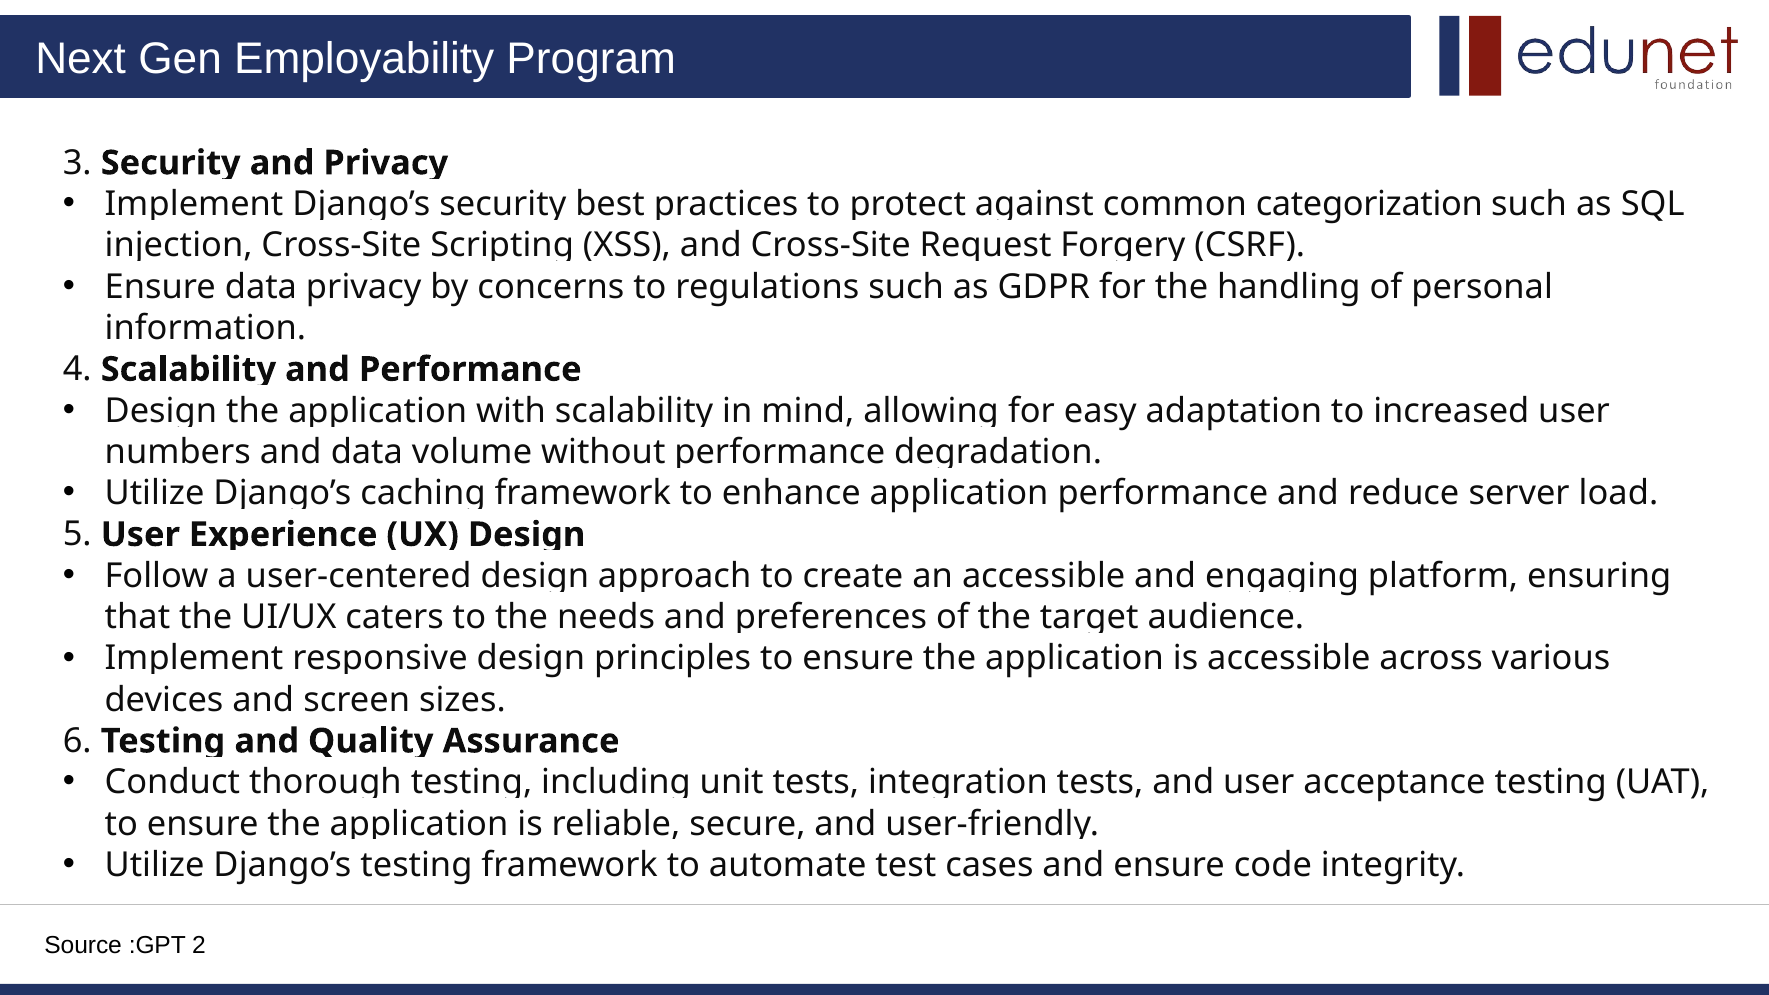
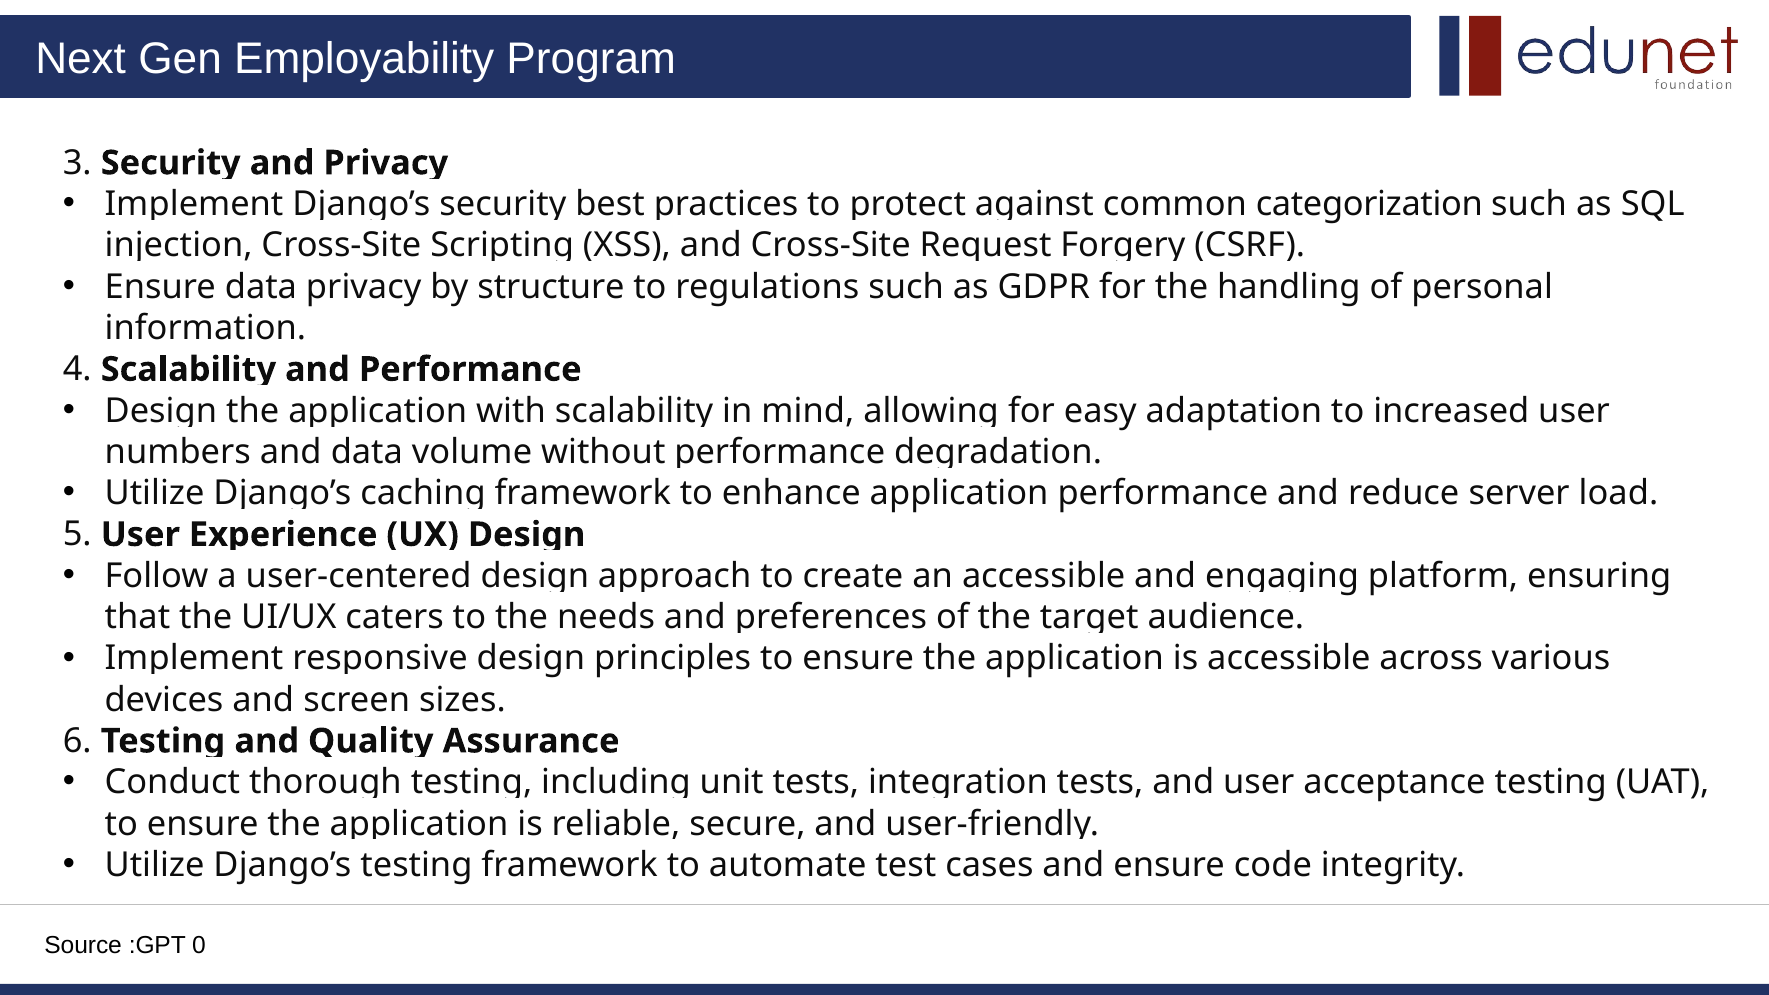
concerns: concerns -> structure (551, 287)
2: 2 -> 0 (199, 946)
